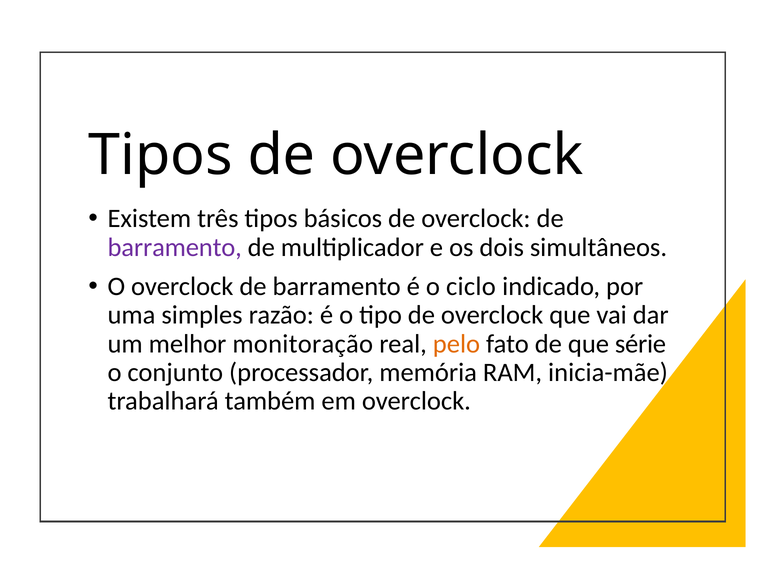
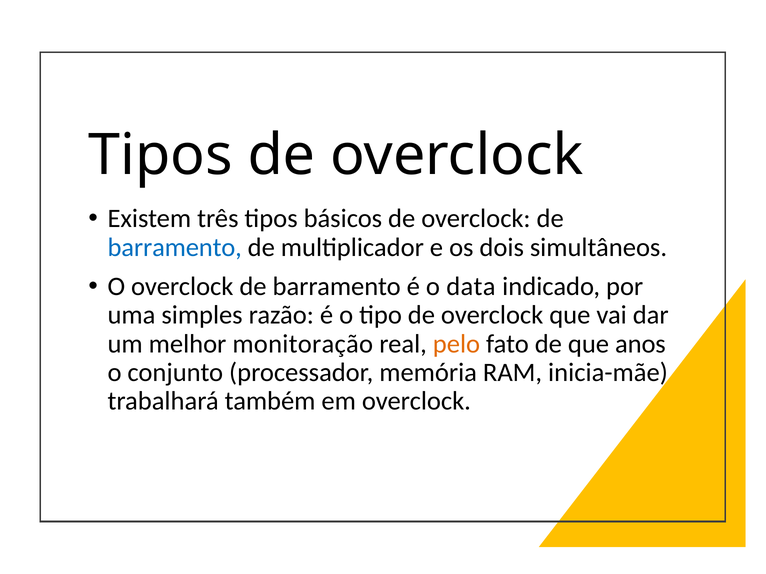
barramento colour: purple -> blue (175, 247)
ciclo: ciclo -> data (471, 287)
série: série -> anos (640, 344)
